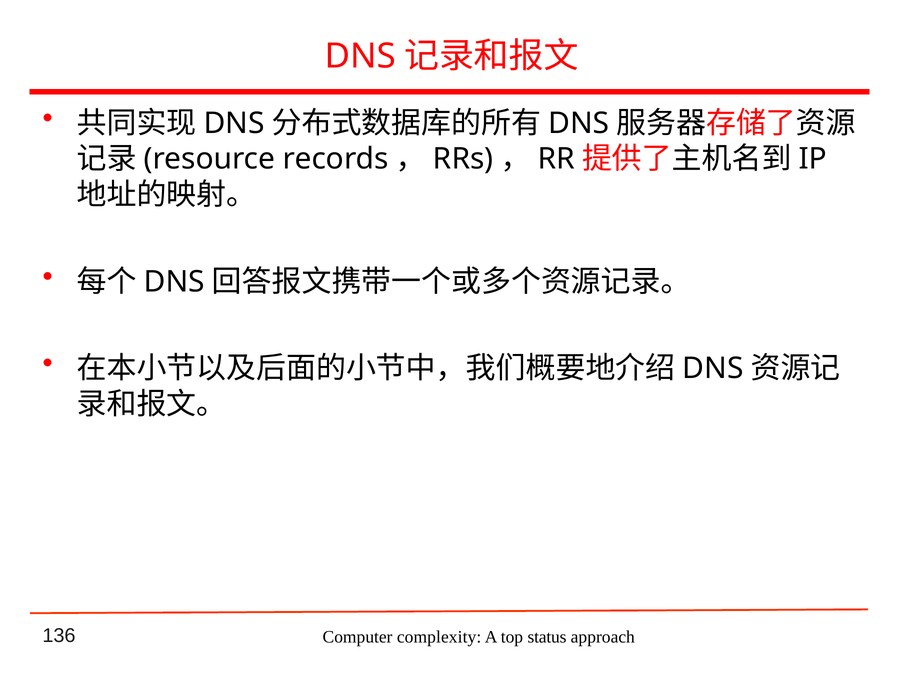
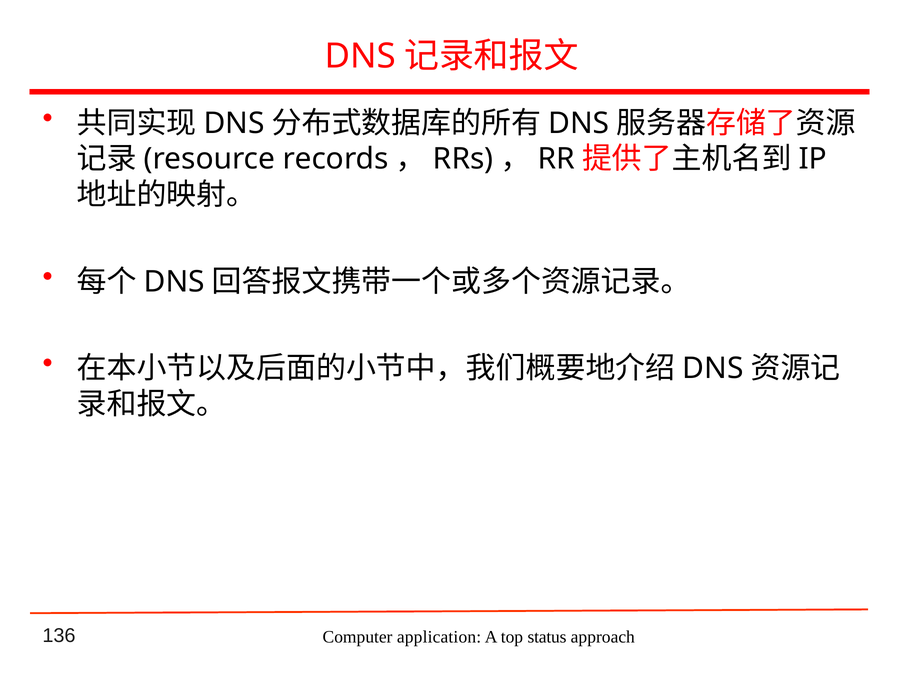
complexity: complexity -> application (439, 637)
